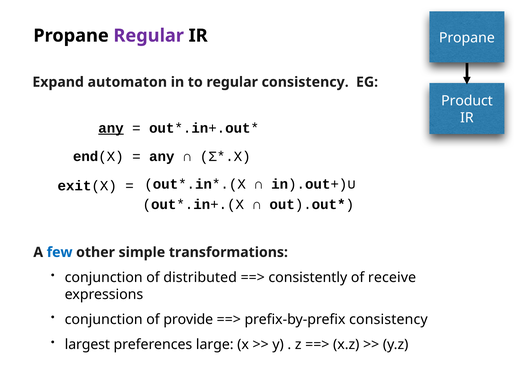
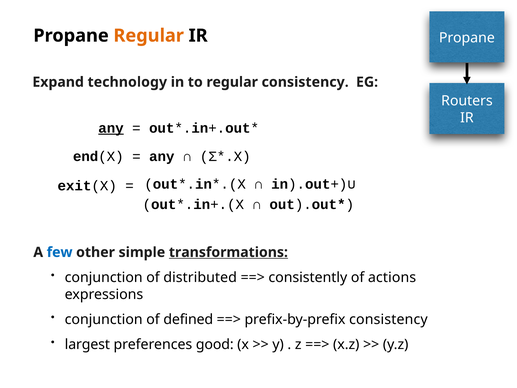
Regular colour: purple -> orange (149, 36)
automaton: automaton -> technology (127, 82)
Product: Product -> Routers (467, 101)
transformations underline: none -> present (228, 252)
receive: receive -> actions (392, 277)
provide: provide -> defined (188, 319)
large: large -> good (215, 344)
